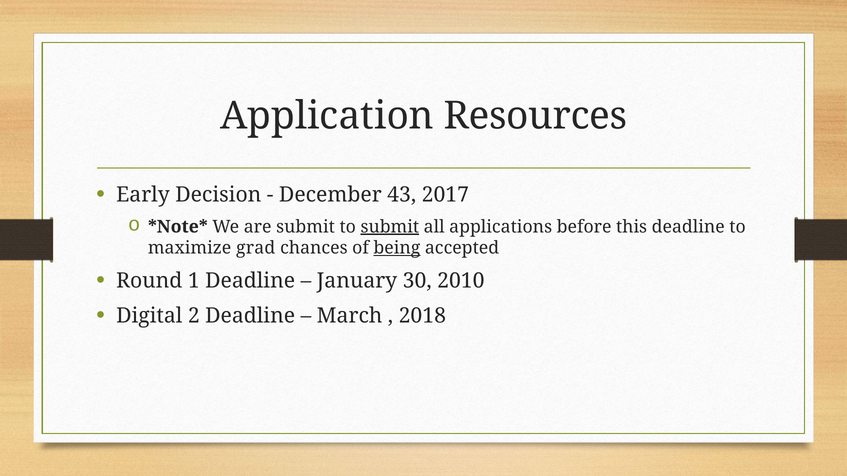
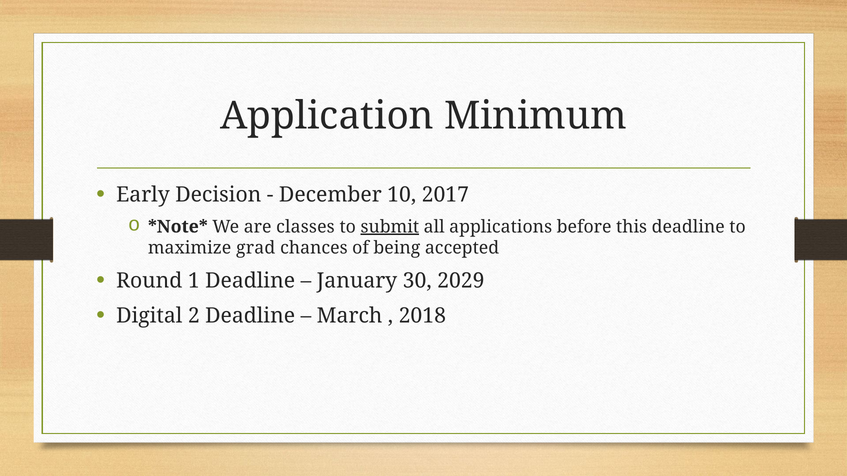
Resources: Resources -> Minimum (535, 116)
43: 43 -> 10 (402, 195)
are submit: submit -> classes (305, 227)
being underline: present -> none (397, 248)
2010: 2010 -> 2029 (461, 281)
